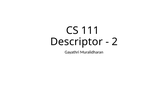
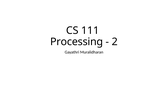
Descriptor: Descriptor -> Processing (77, 42)
